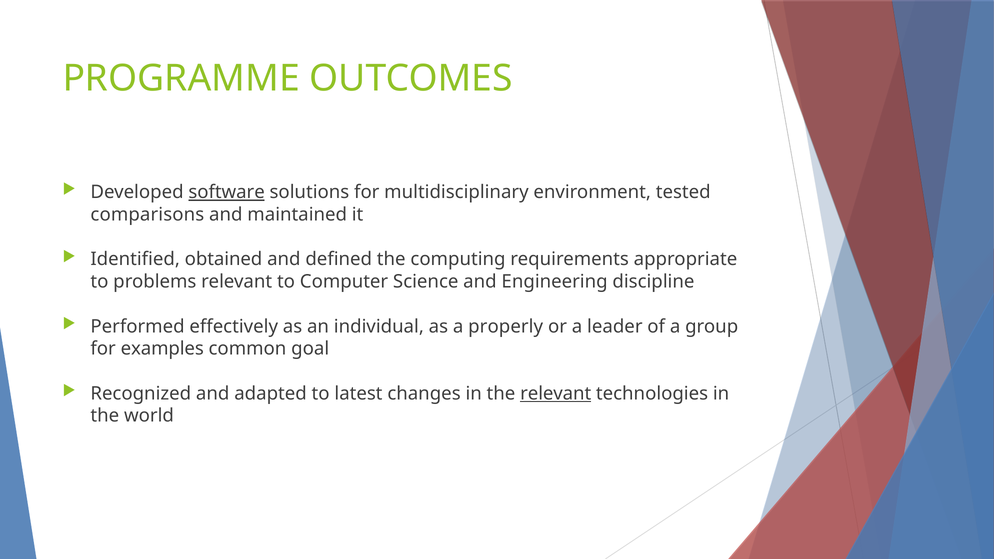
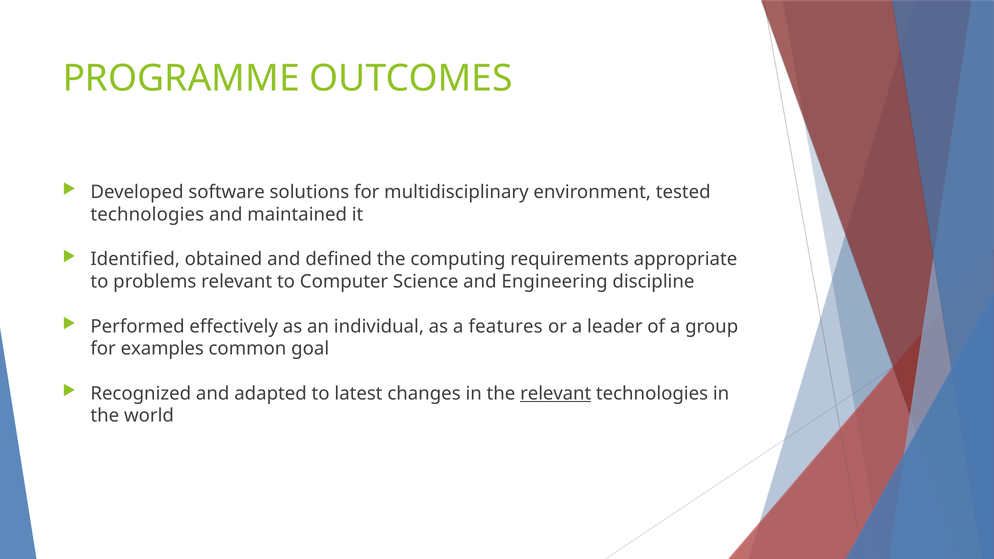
software underline: present -> none (227, 192)
comparisons: comparisons -> technologies (147, 215)
properly: properly -> features (506, 326)
